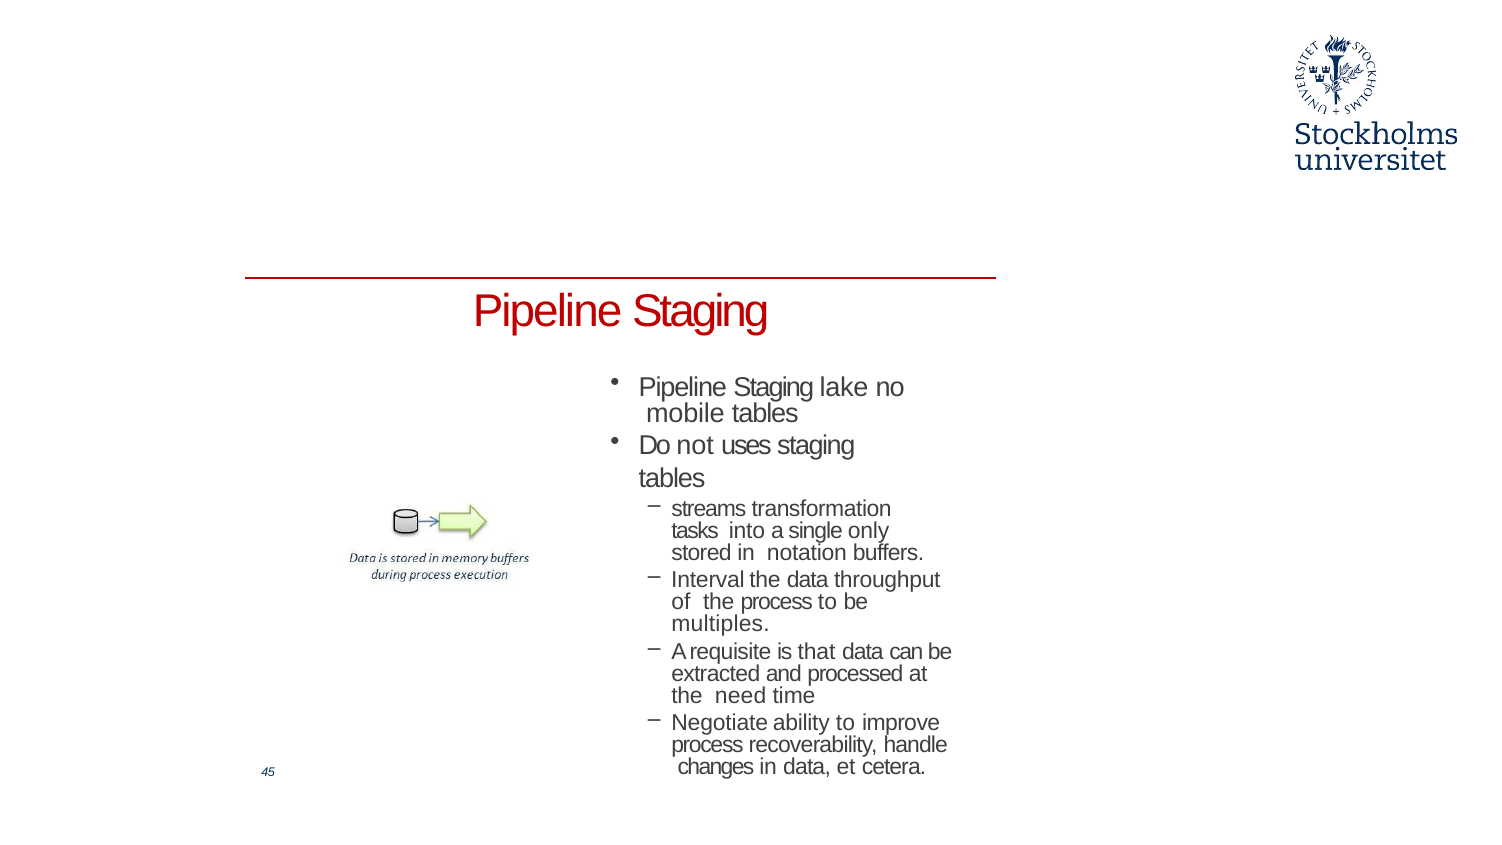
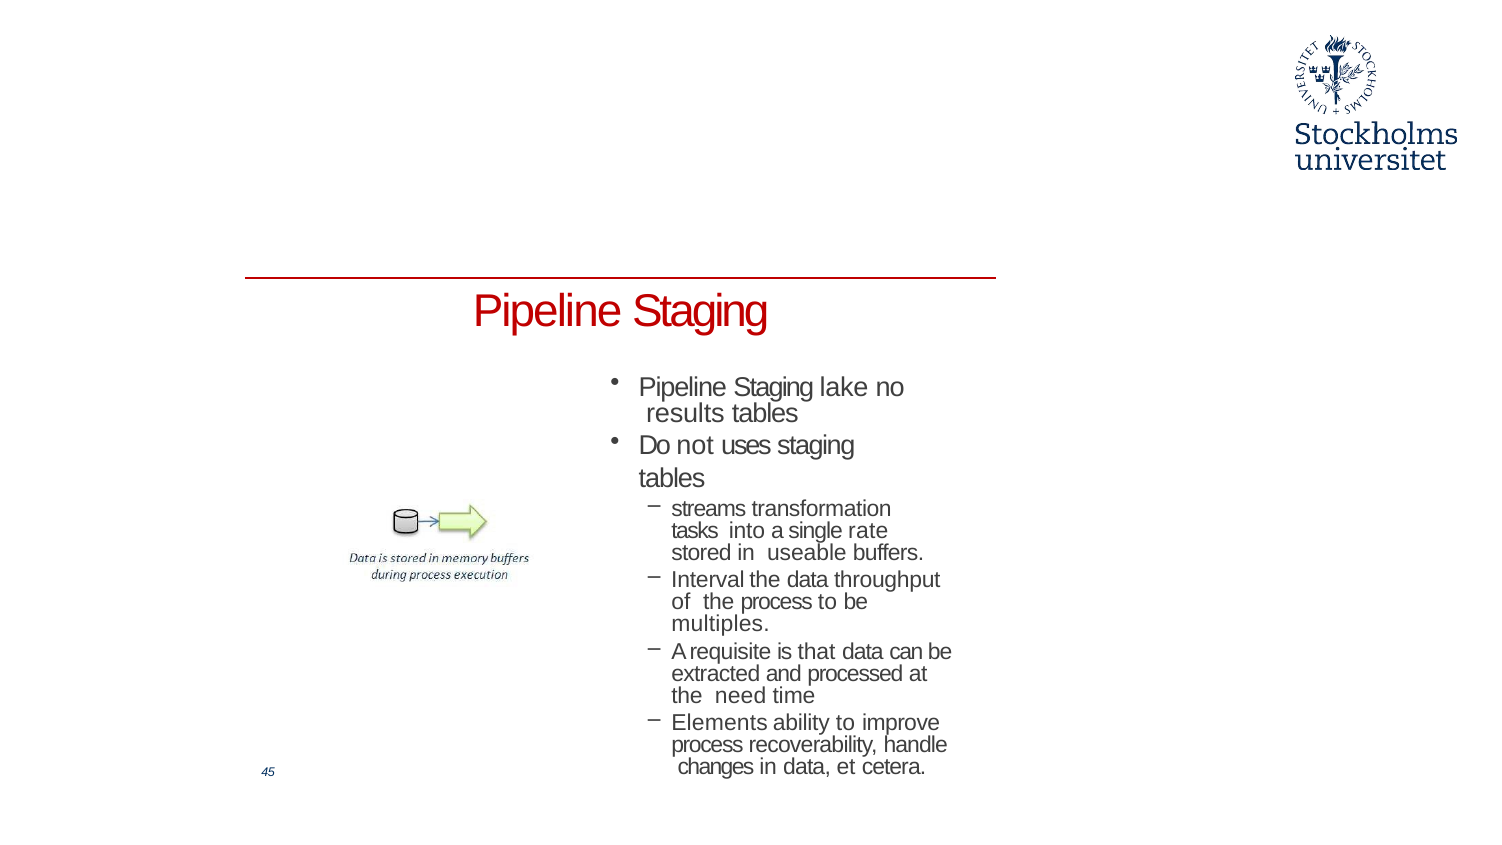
mobile: mobile -> results (685, 413)
only: only -> rate (868, 530)
notation: notation -> useable (807, 552)
Negotiate: Negotiate -> Elements (720, 723)
